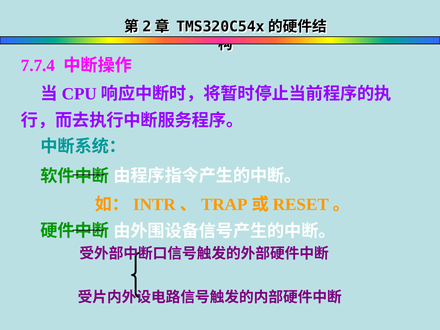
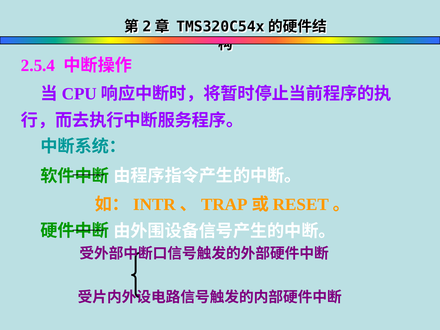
7.7.4: 7.7.4 -> 2.5.4 (38, 65)
